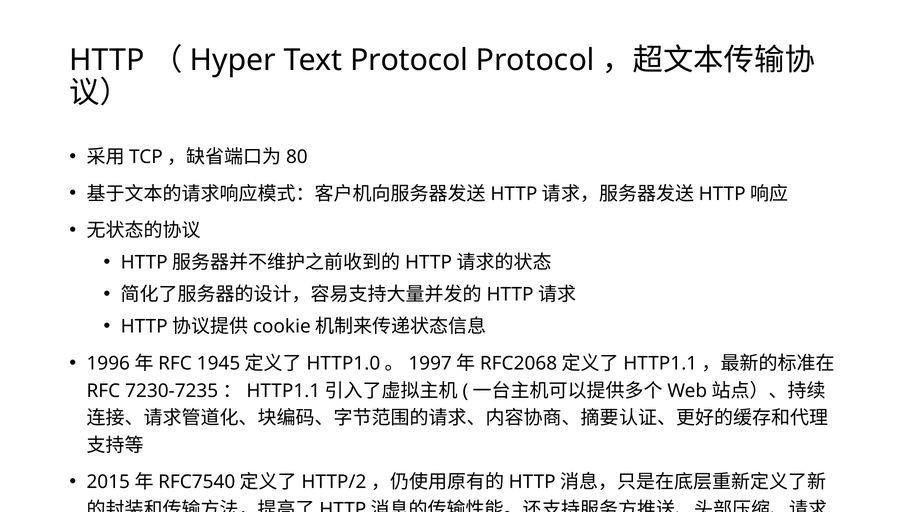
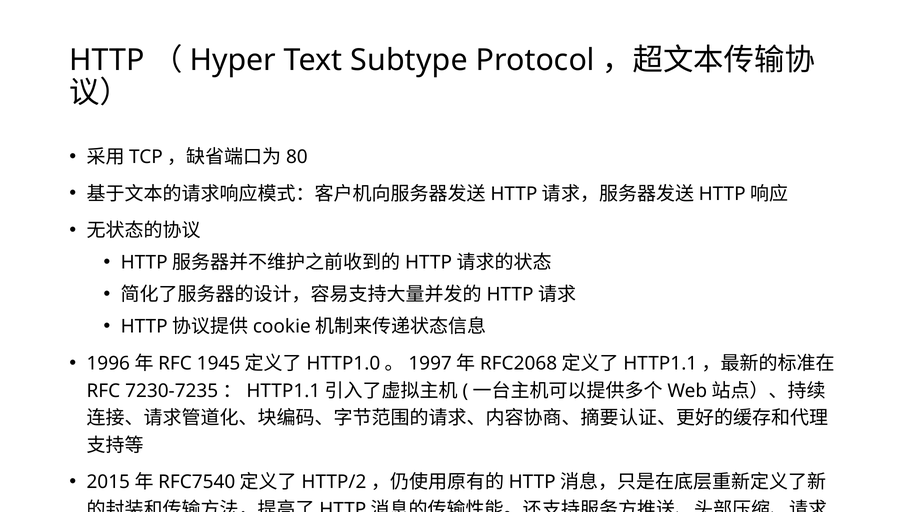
Text Protocol: Protocol -> Subtype (409, 60)
